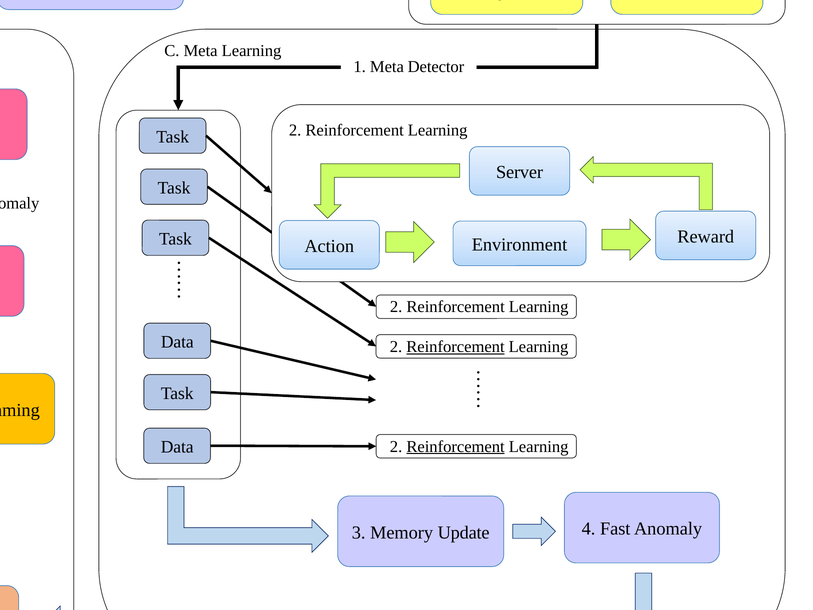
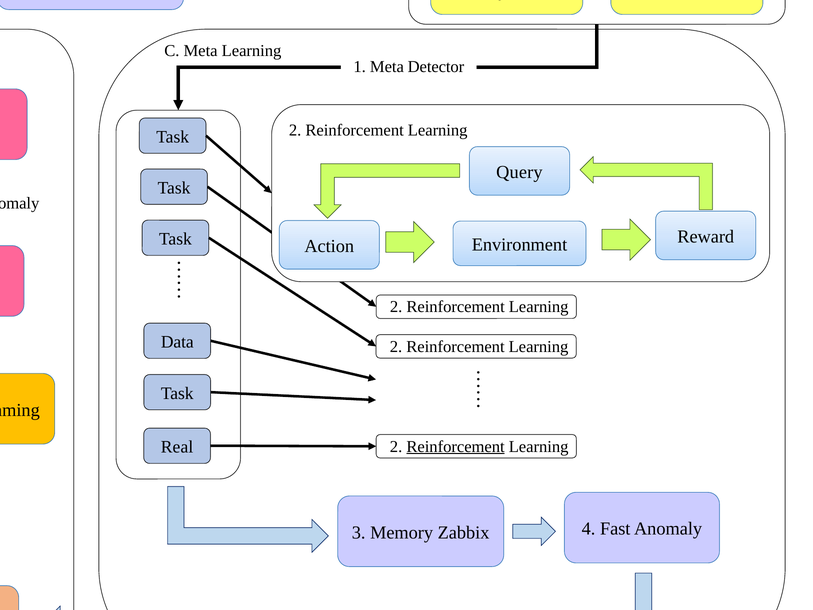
Server: Server -> Query (519, 172)
Reinforcement underline: present -> none (455, 347)
Data: Data -> Real (177, 447)
Update: Update -> Zabbix (464, 532)
